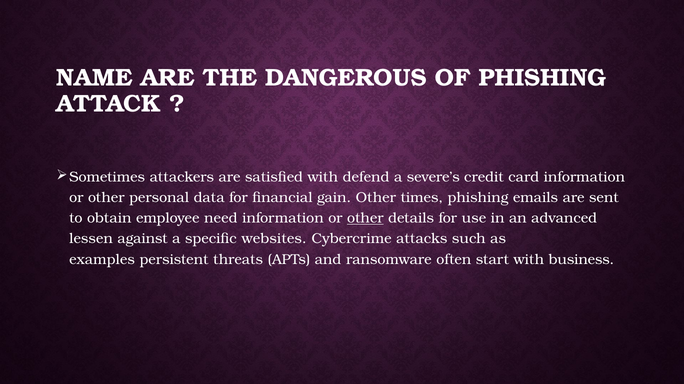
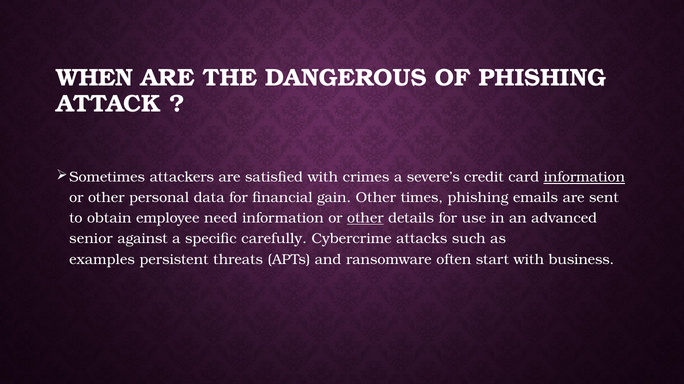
NAME: NAME -> WHEN (95, 78)
defend: defend -> crimes (366, 178)
information underline: none -> present (584, 178)
lessen: lessen -> senior (91, 239)
websites: websites -> carefully (274, 239)
